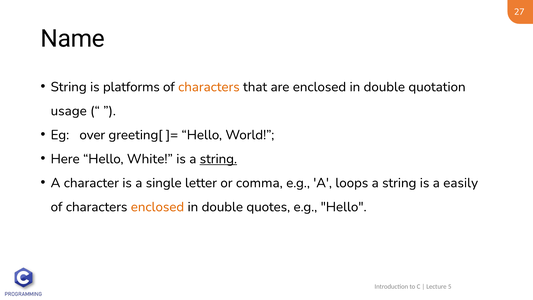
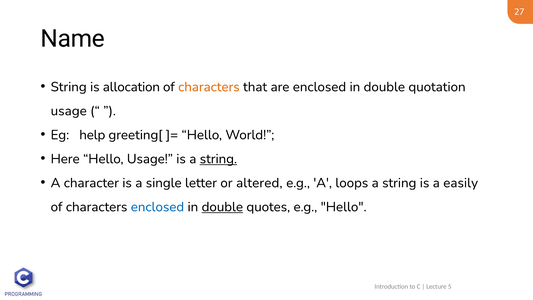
platforms: platforms -> allocation (131, 87)
over: over -> help (92, 135)
Hello White: White -> Usage (150, 159)
comma: comma -> altered (259, 183)
enclosed colour: orange -> blue (157, 207)
double underline: none -> present (222, 207)
